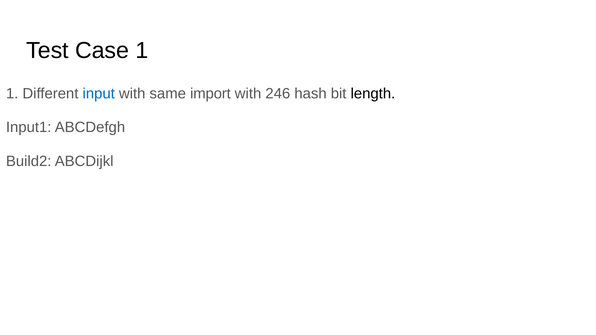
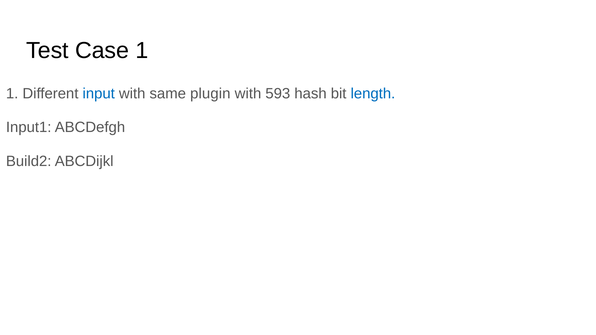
import: import -> plugin (210, 94)
246: 246 -> 593 (278, 94)
length colour: black -> blue (373, 94)
